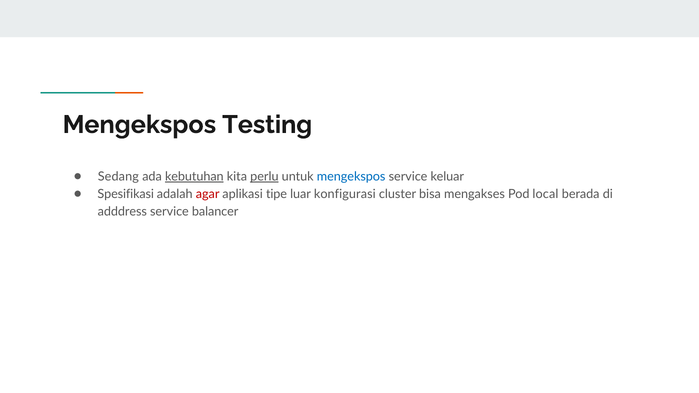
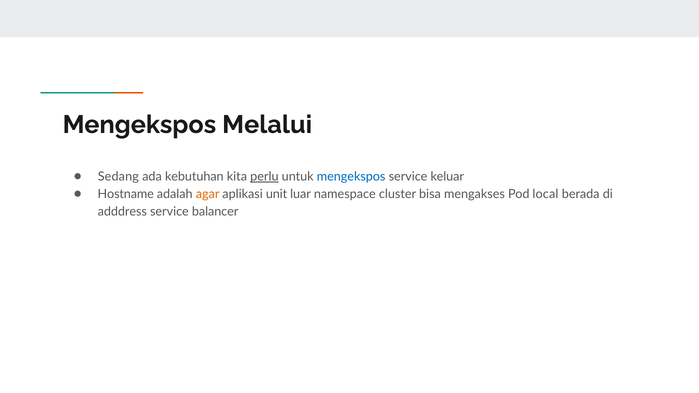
Testing: Testing -> Melalui (267, 125)
kebutuhan underline: present -> none (194, 177)
Spesifikasi: Spesifikasi -> Hostname (126, 194)
agar colour: red -> orange (208, 194)
tipe: tipe -> unit (277, 194)
konfigurasi: konfigurasi -> namespace (345, 194)
